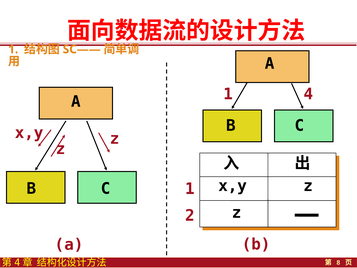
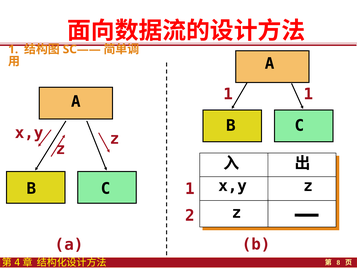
1 4: 4 -> 1 (308, 94)
